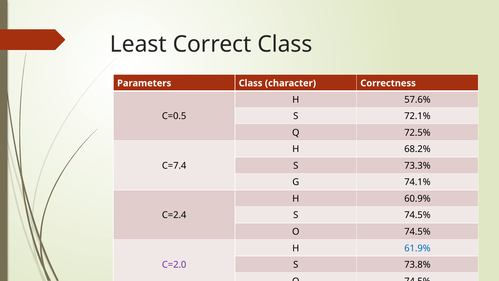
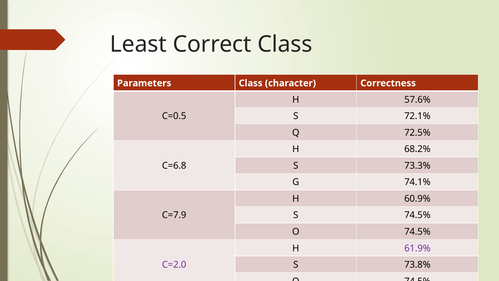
C=7.4: C=7.4 -> C=6.8 (174, 166)
C=2.4: C=2.4 -> C=7.9 (174, 215)
61.9% colour: blue -> purple (417, 248)
